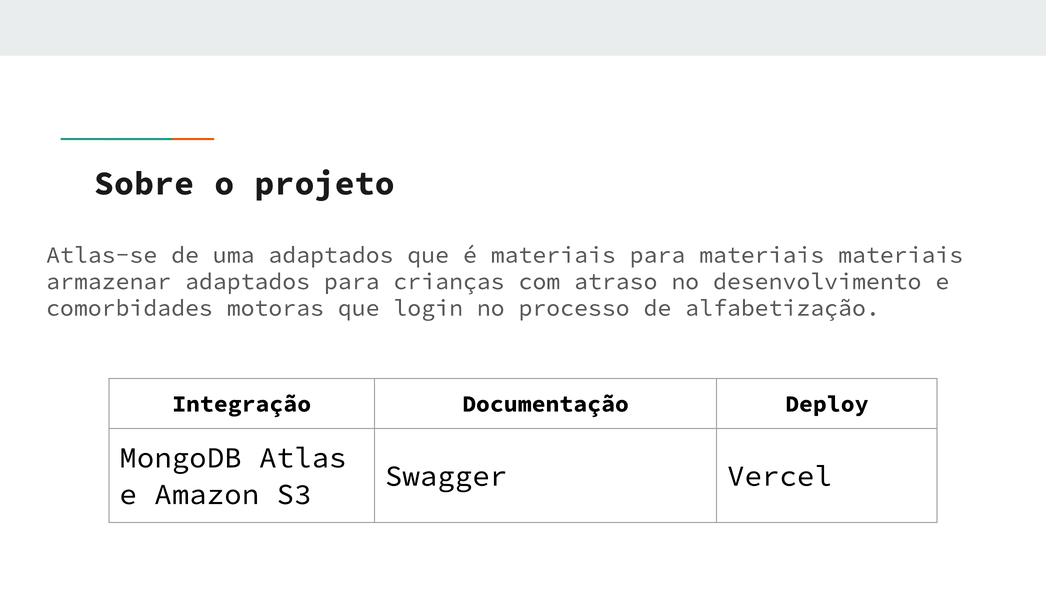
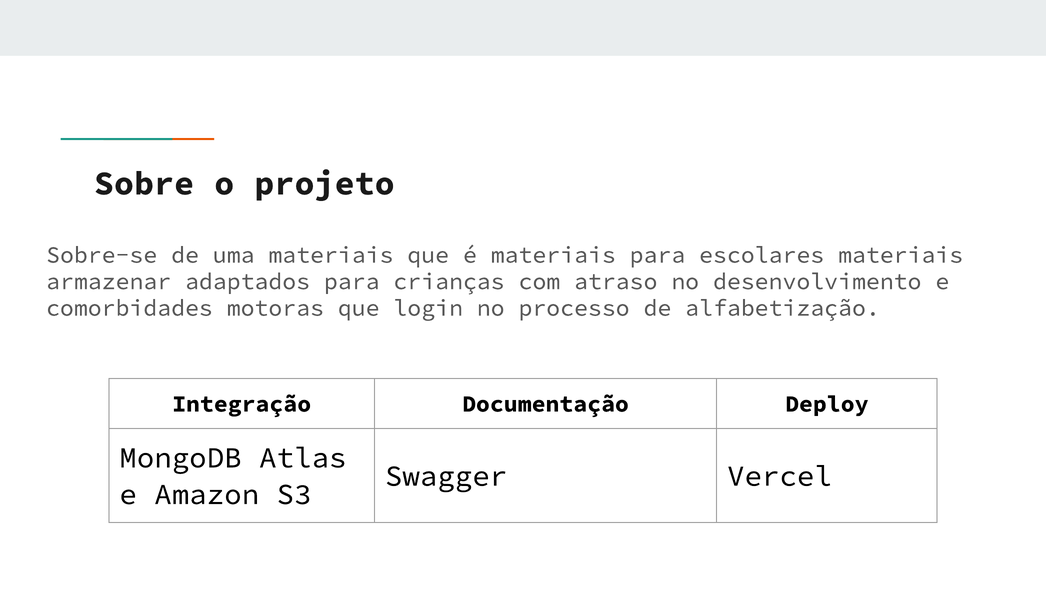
Atlas-se: Atlas-se -> Sobre-se (102, 255)
uma adaptados: adaptados -> materiais (331, 255)
para materiais: materiais -> escolares (762, 255)
